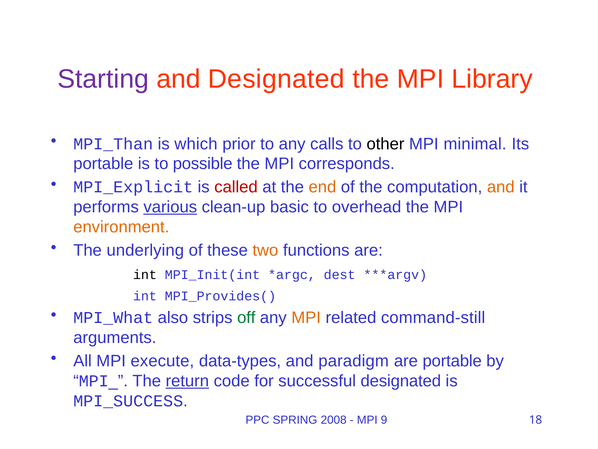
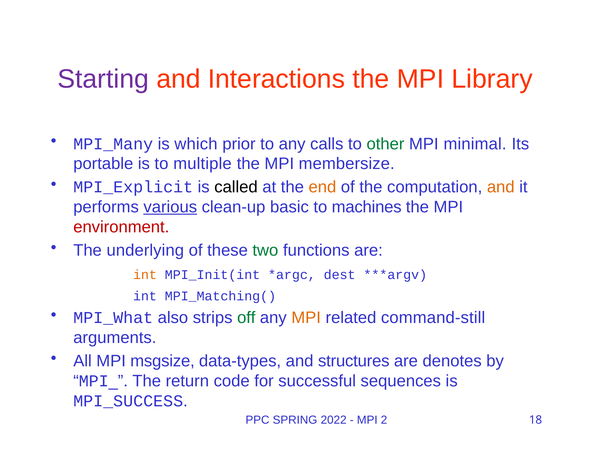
and Designated: Designated -> Interactions (276, 79)
MPI_Than: MPI_Than -> MPI_Many (113, 144)
other colour: black -> green (385, 144)
possible: possible -> multiple (202, 164)
corresponds: corresponds -> membersize (347, 164)
called colour: red -> black (236, 187)
overhead: overhead -> machines (367, 207)
environment colour: orange -> red (121, 227)
two colour: orange -> green (265, 250)
int colour: black -> orange (145, 274)
MPI_Provides(: MPI_Provides( -> MPI_Matching( (220, 296)
execute: execute -> msgsize (163, 361)
paradigm: paradigm -> structures (354, 361)
are portable: portable -> denotes (452, 361)
return underline: present -> none (187, 381)
successful designated: designated -> sequences (401, 381)
2008: 2008 -> 2022 (334, 419)
9: 9 -> 2 (384, 419)
